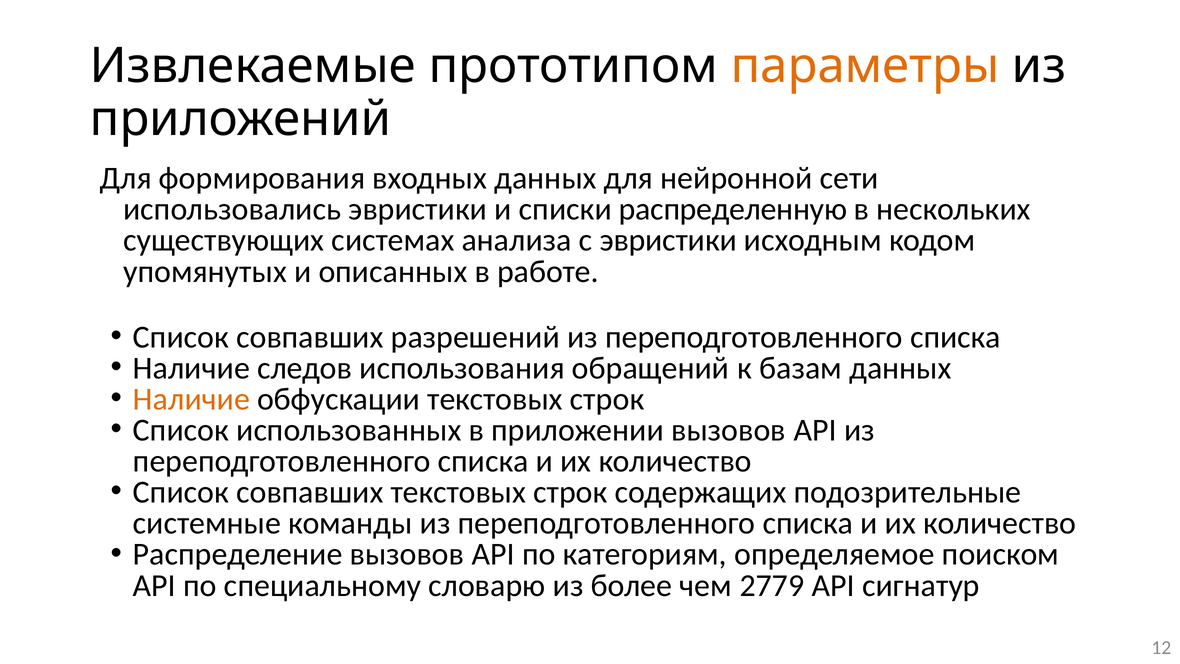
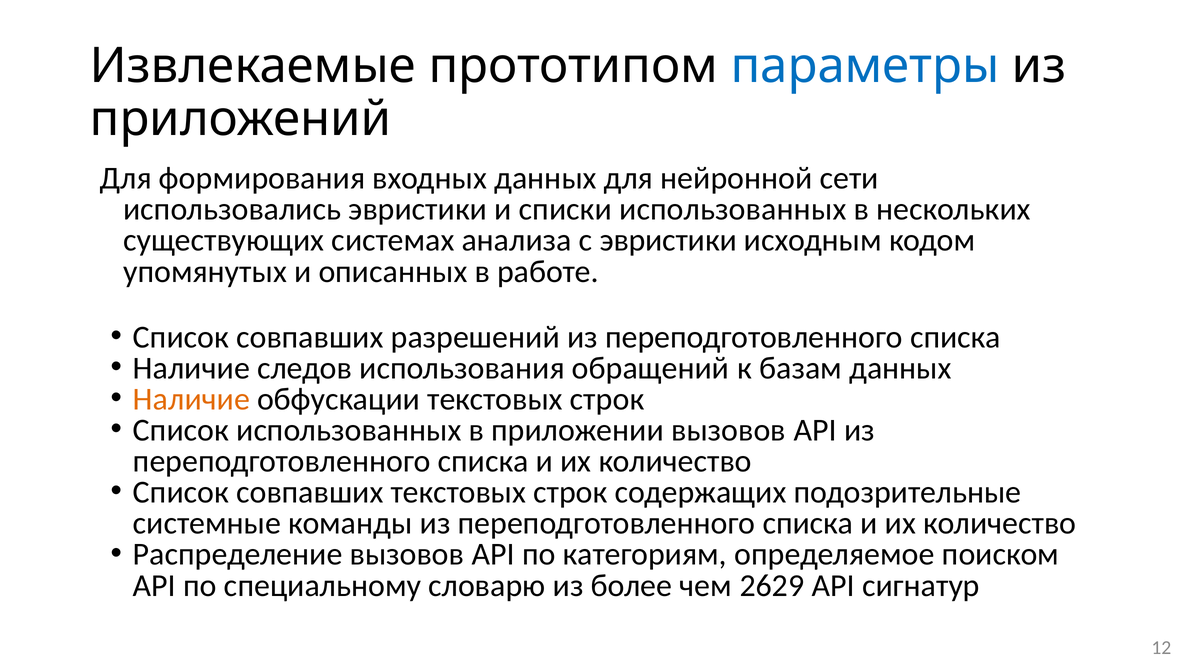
параметры colour: orange -> blue (865, 66)
списки распределенную: распределенную -> использованных (733, 209)
2779: 2779 -> 2629 (772, 585)
